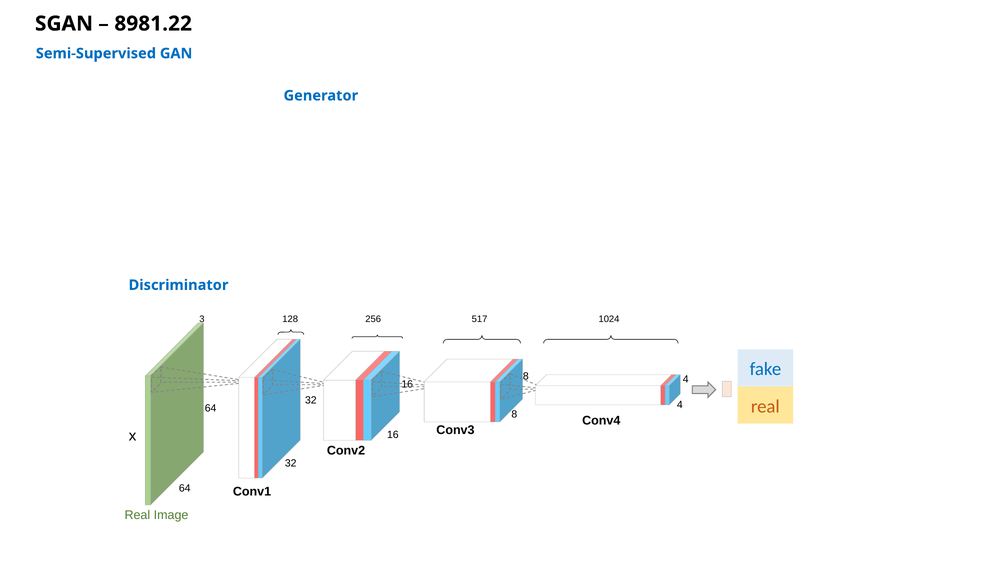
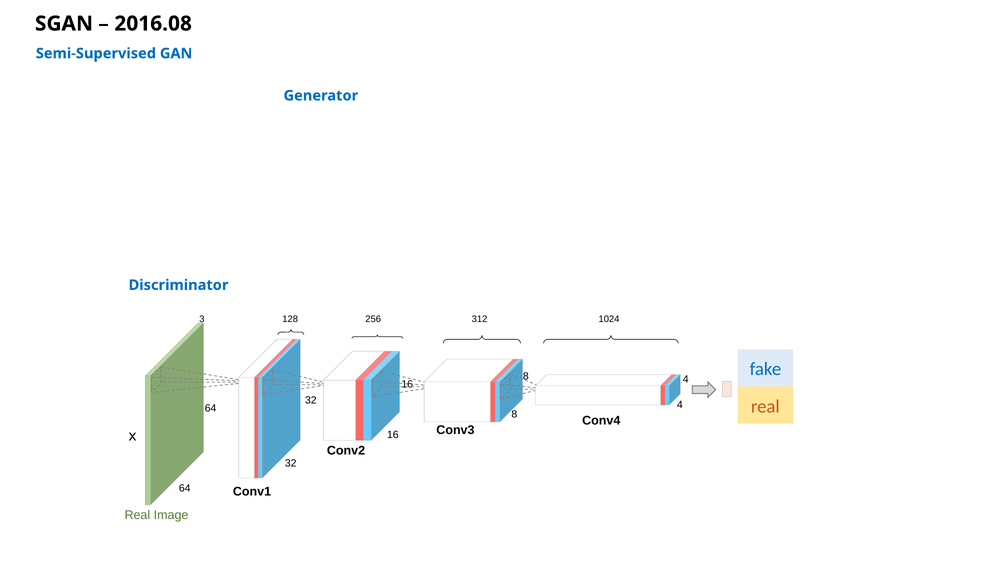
8981.22: 8981.22 -> 2016.08 (153, 24)
517: 517 -> 312 (480, 319)
